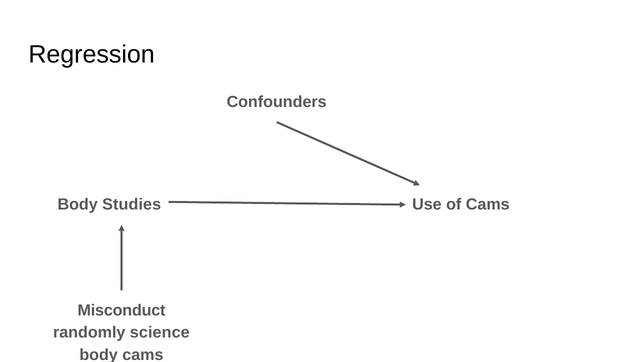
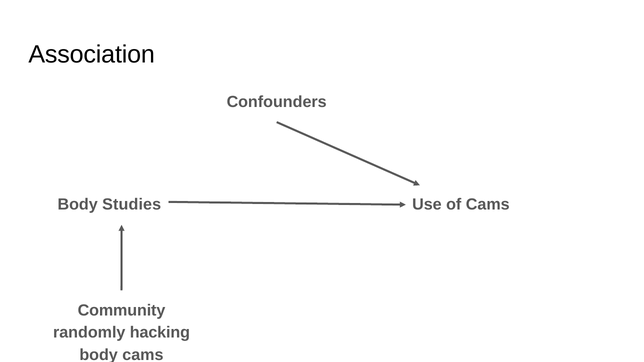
Regression: Regression -> Association (92, 55)
Misconduct: Misconduct -> Community (121, 311)
science: science -> hacking (160, 333)
